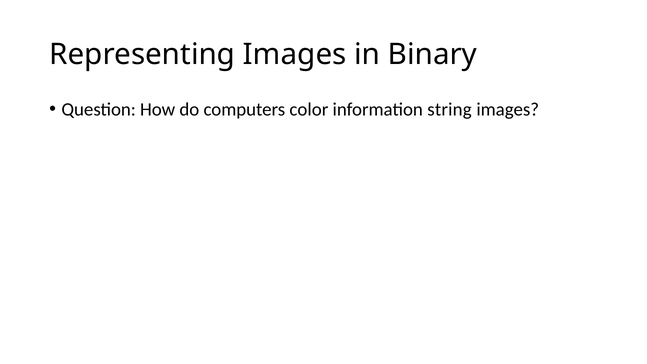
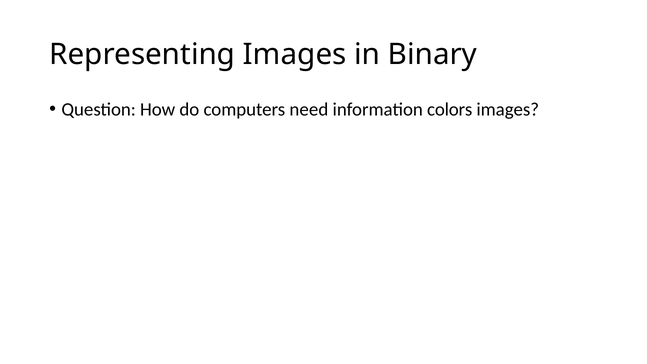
color: color -> need (309, 109)
string: string -> colors (450, 109)
